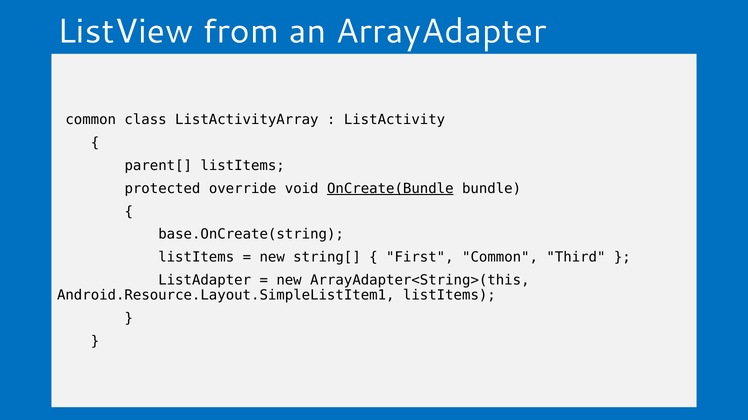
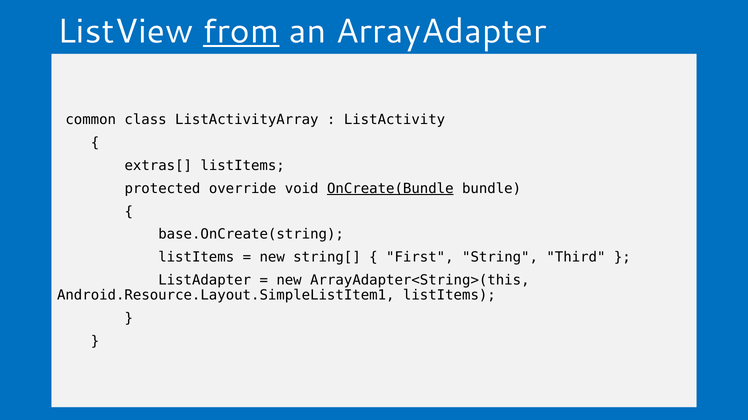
from underline: none -> present (241, 32)
parent[: parent[ -> extras[ (158, 166)
First Common: Common -> String (500, 258)
